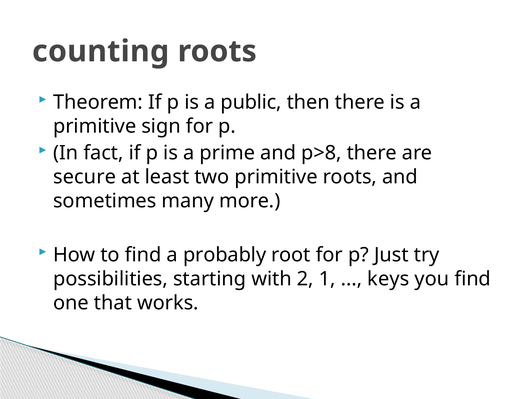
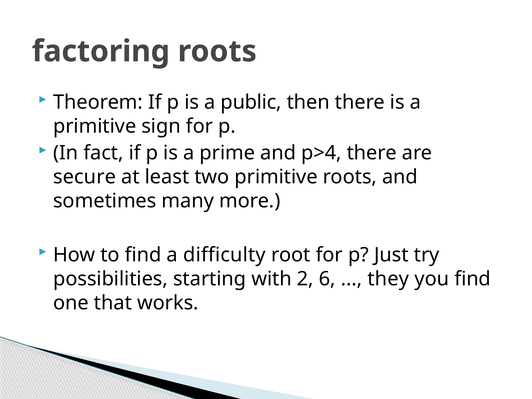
counting: counting -> factoring (101, 51)
p>8: p>8 -> p>4 (321, 153)
probably: probably -> difficulty (224, 255)
1: 1 -> 6 (327, 279)
keys: keys -> they (388, 279)
